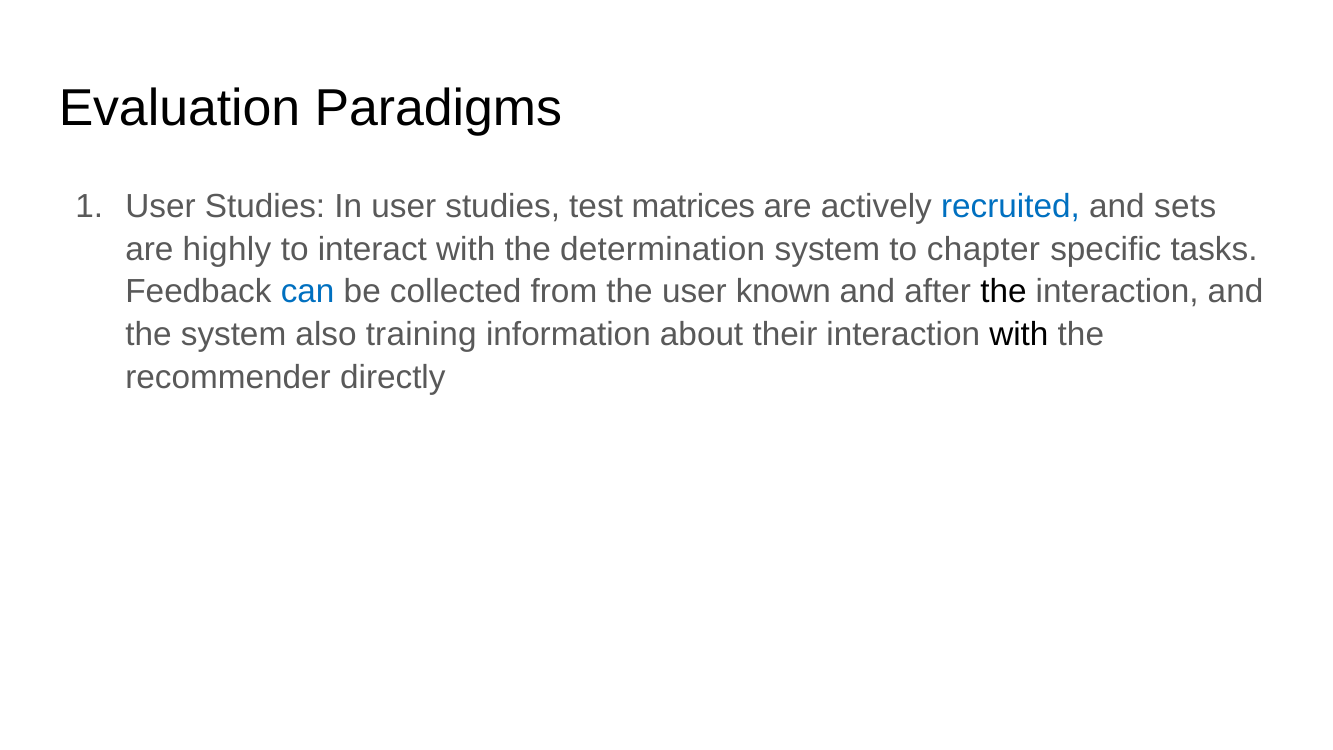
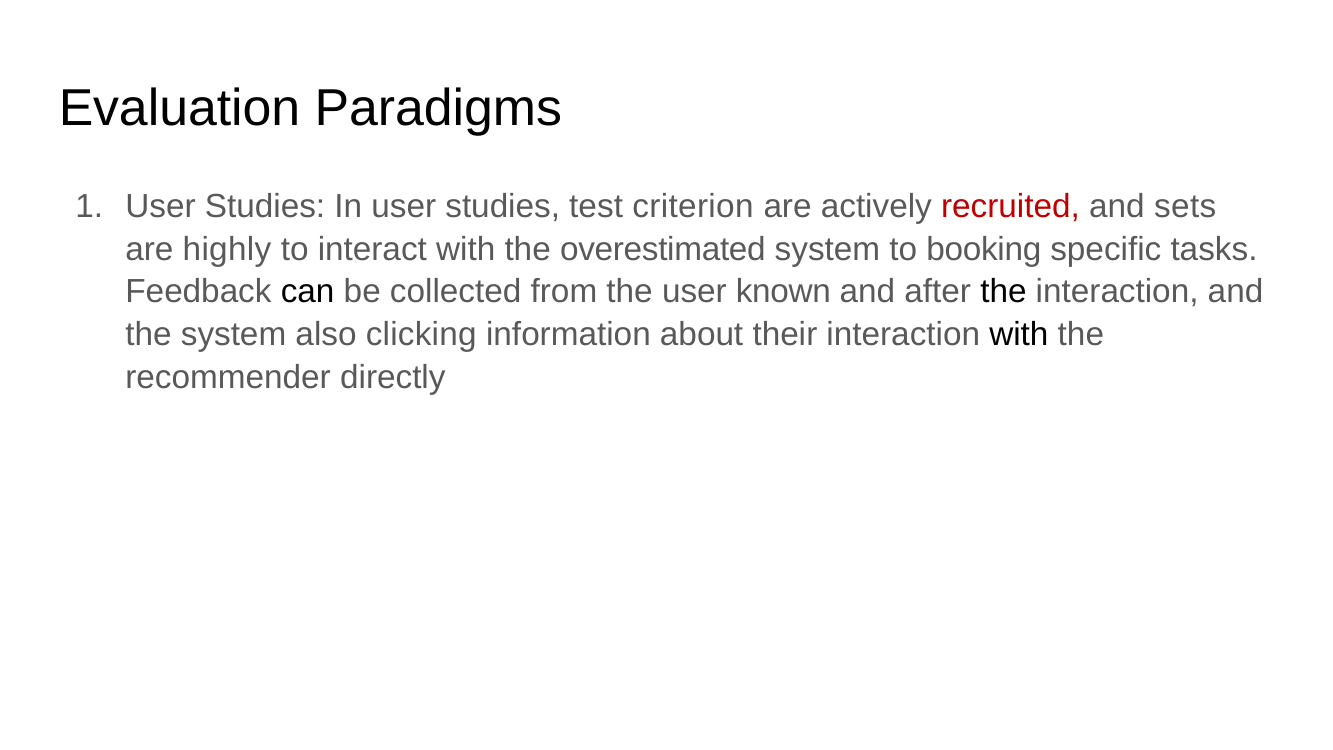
matrices: matrices -> criterion (693, 206)
recruited colour: blue -> red (1010, 206)
determination: determination -> overestimated (663, 249)
chapter: chapter -> booking (984, 249)
can colour: blue -> black (308, 292)
training: training -> clicking (421, 335)
